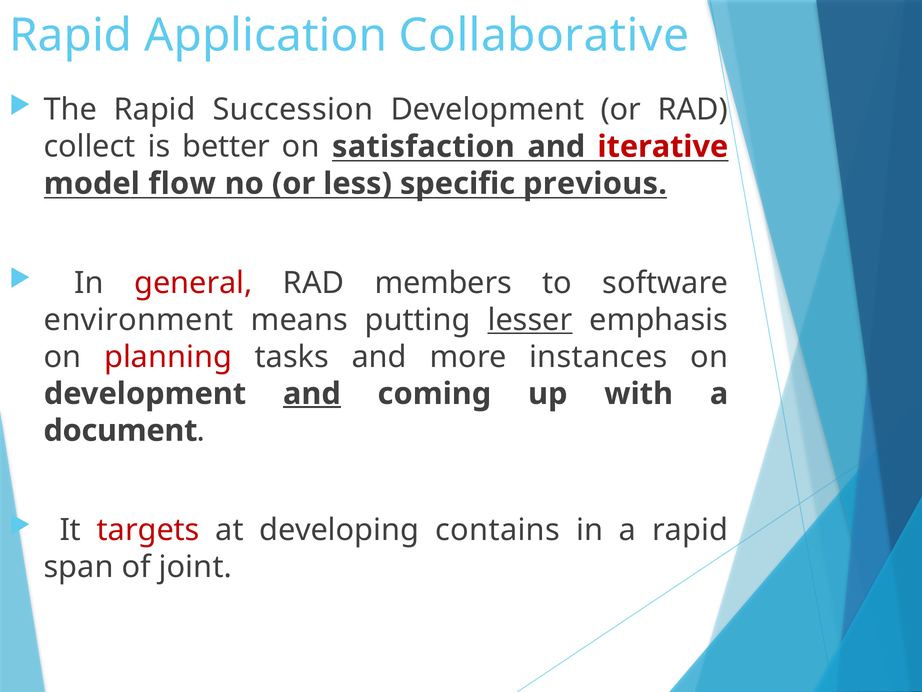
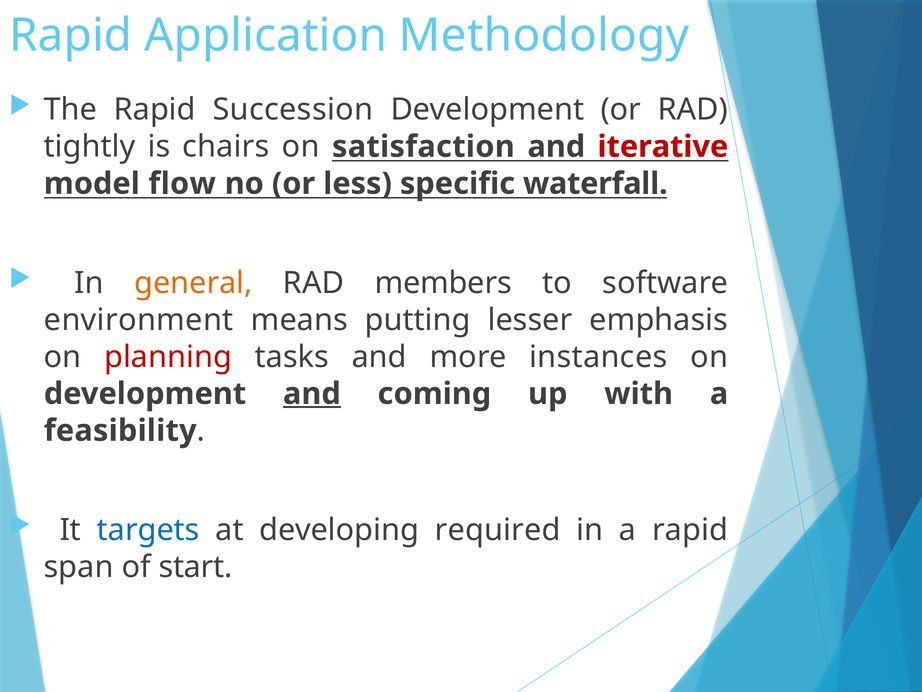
Collaborative: Collaborative -> Methodology (544, 35)
collect: collect -> tightly (90, 147)
better: better -> chairs (226, 147)
previous: previous -> waterfall (595, 183)
general colour: red -> orange (193, 283)
lesser underline: present -> none (530, 320)
document: document -> feasibility (120, 430)
targets colour: red -> blue (148, 530)
contains: contains -> required (498, 530)
joint: joint -> start (196, 567)
